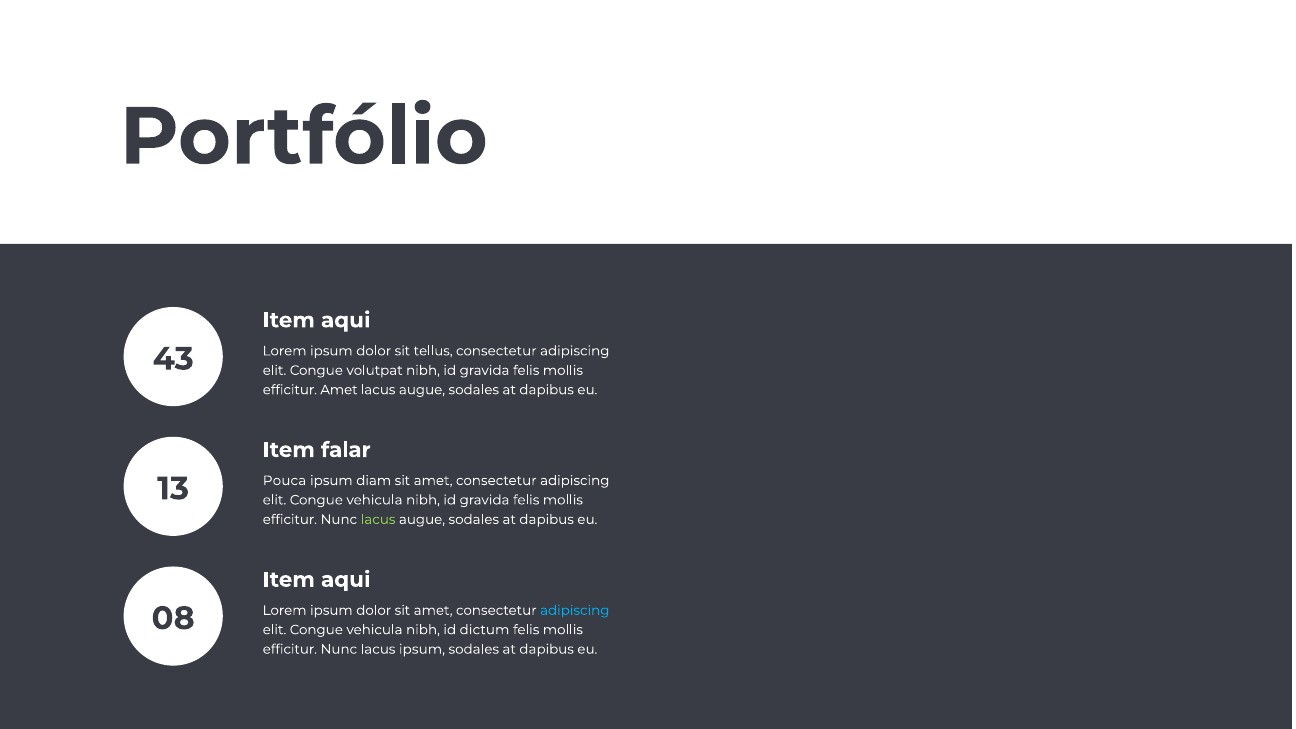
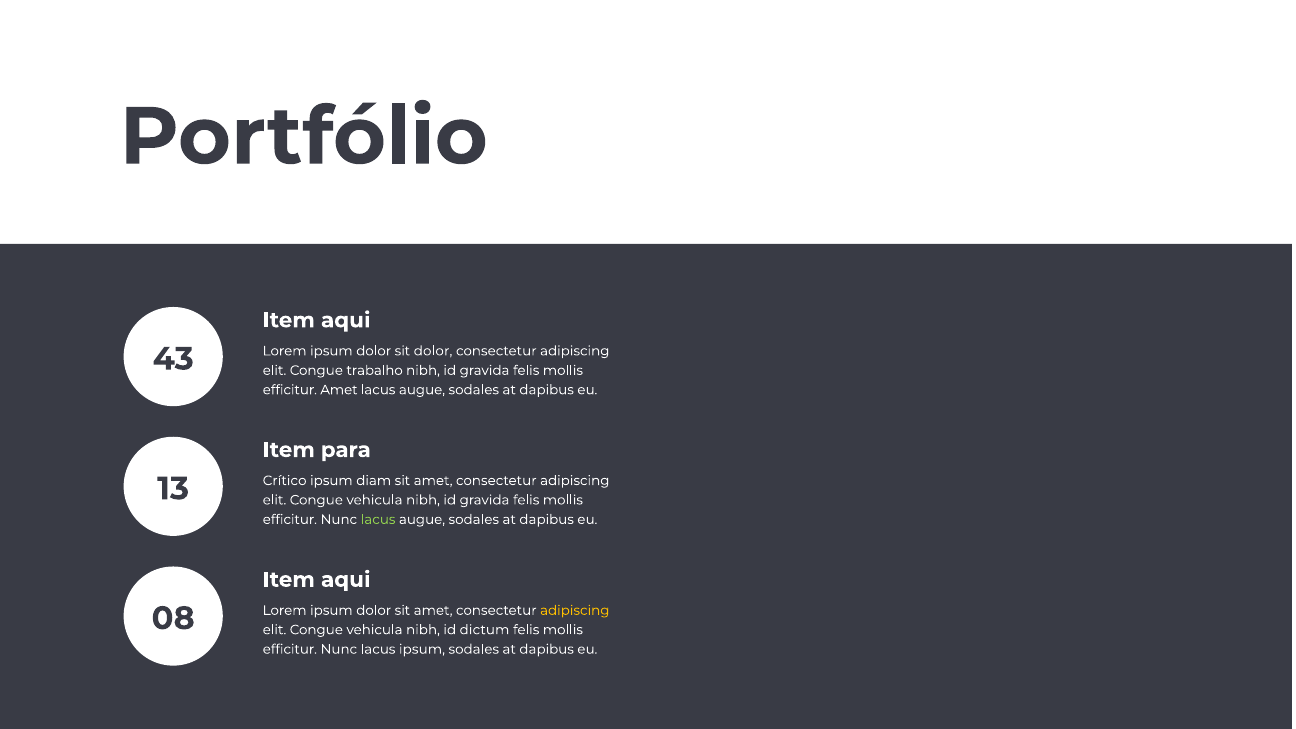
sit tellus: tellus -> dolor (433, 351)
volutpat: volutpat -> trabalho (375, 370)
falar: falar -> para (346, 450)
Pouca: Pouca -> Crítico (285, 481)
adipiscing colour: light blue -> yellow (575, 610)
